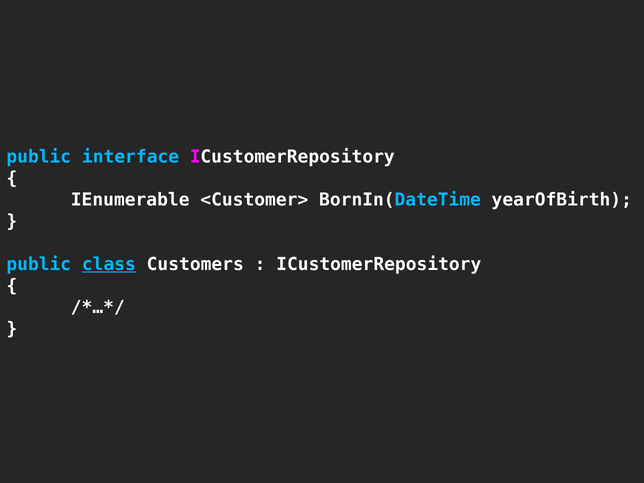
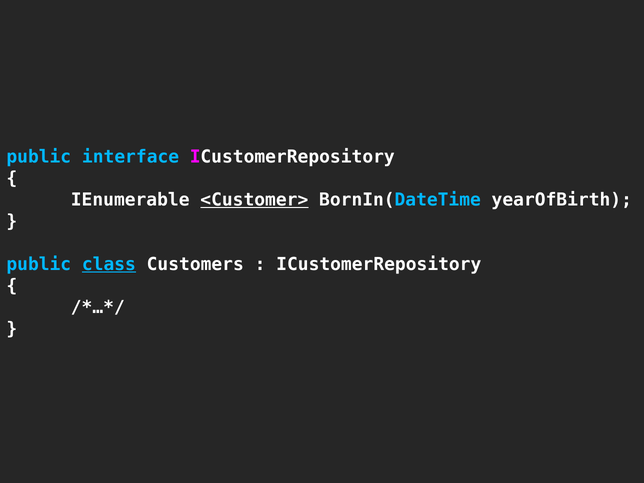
<Customer> underline: none -> present (254, 200)
